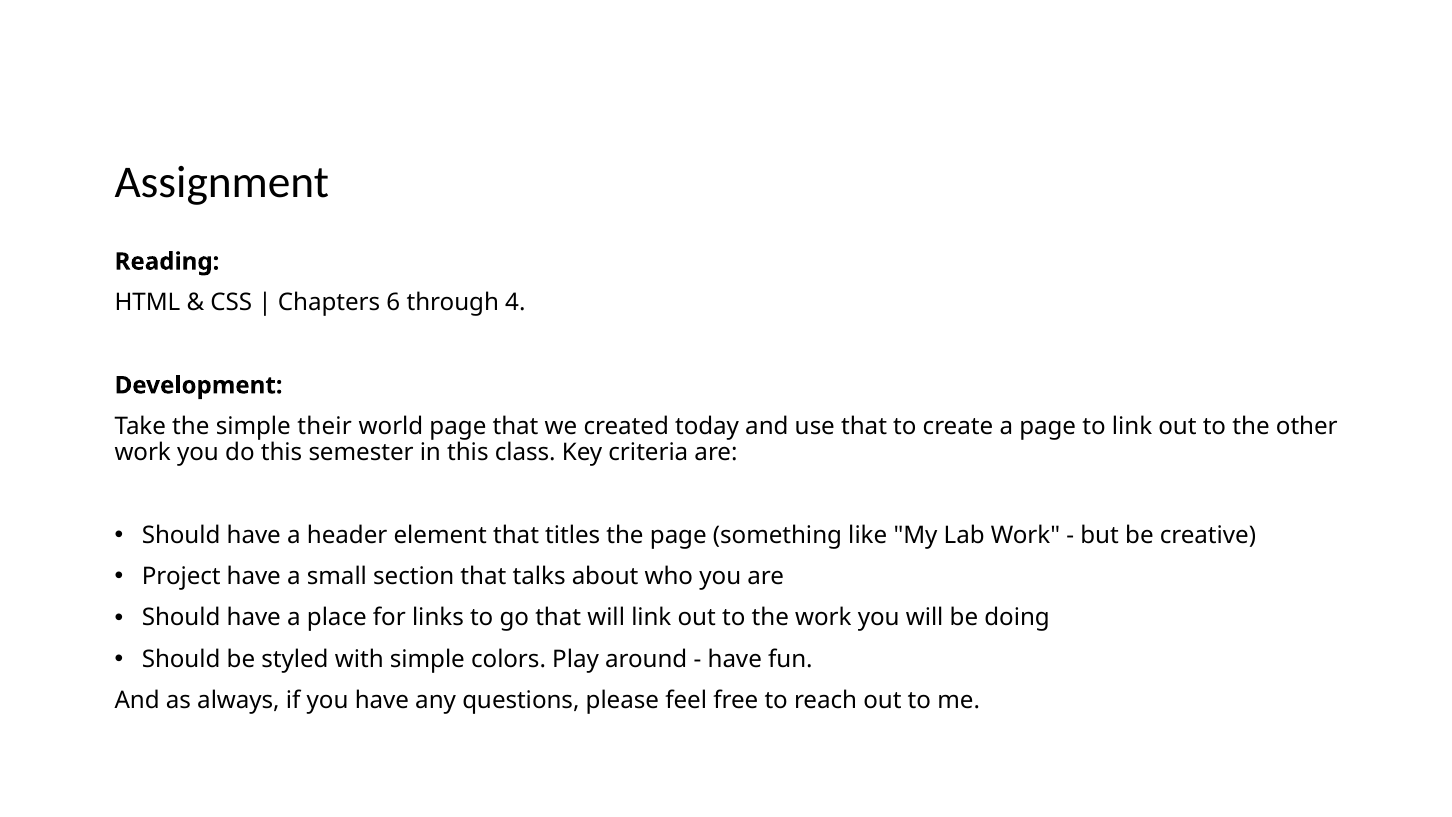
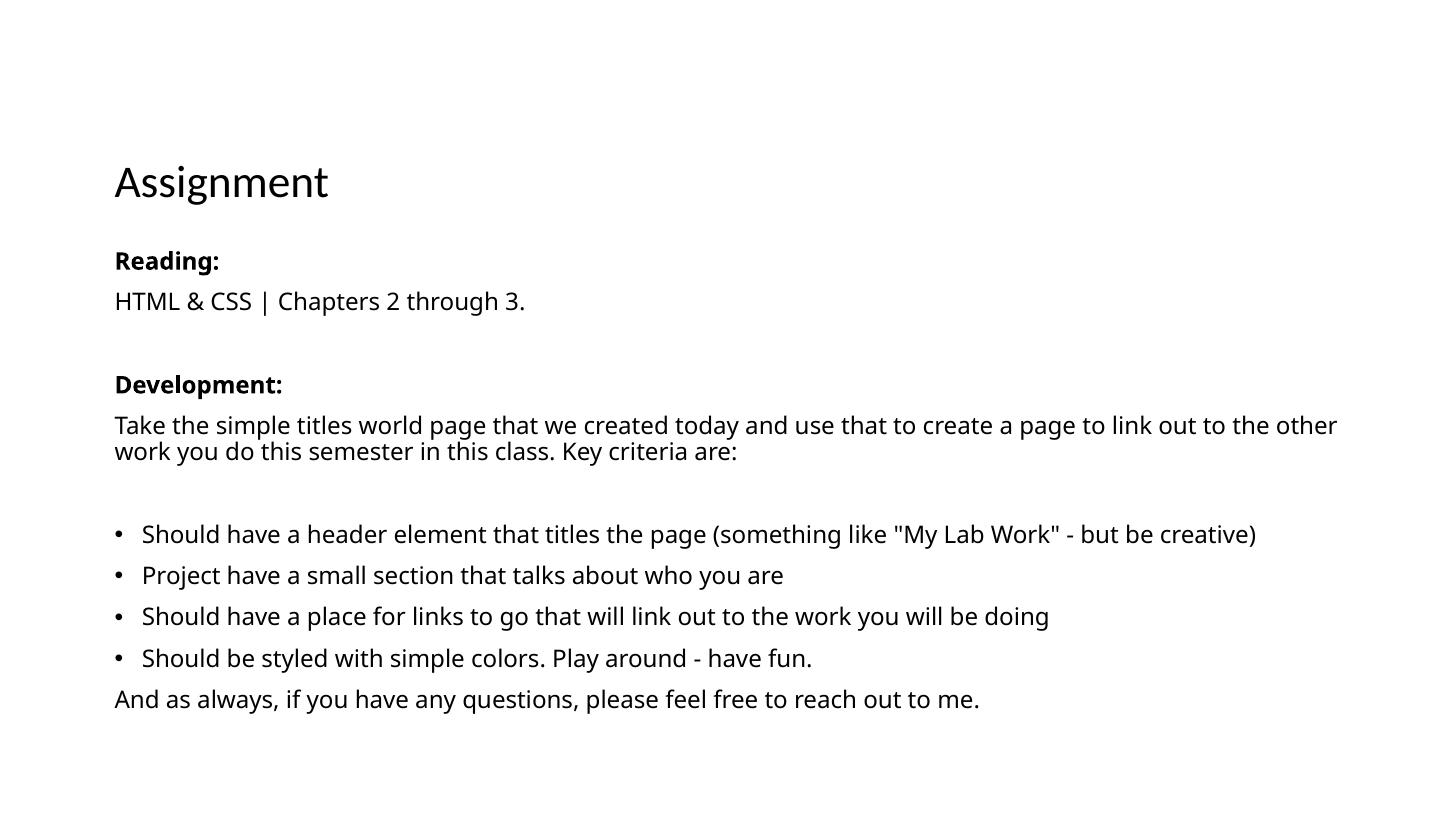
6: 6 -> 2 (393, 303)
4: 4 -> 3 (515, 303)
simple their: their -> titles (325, 427)
